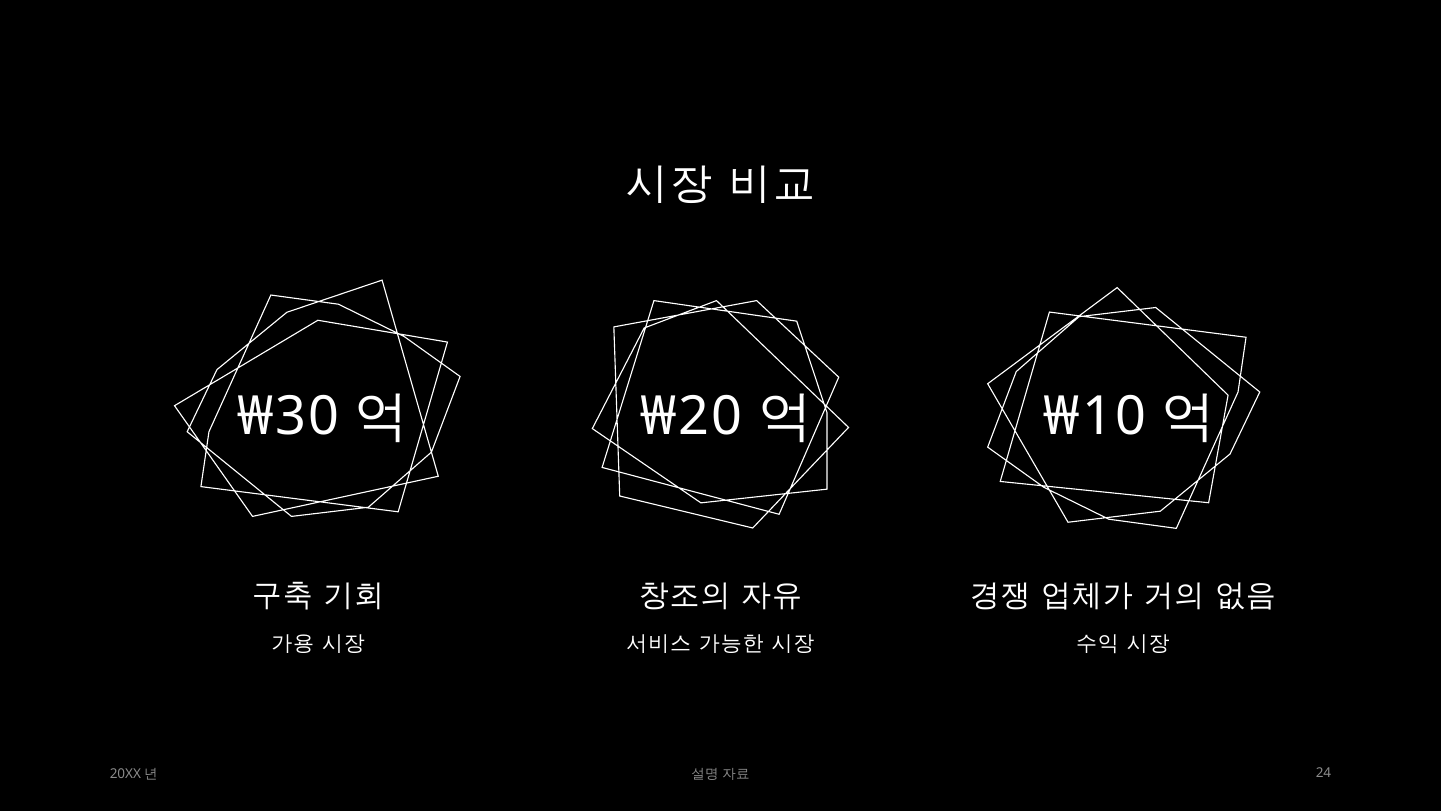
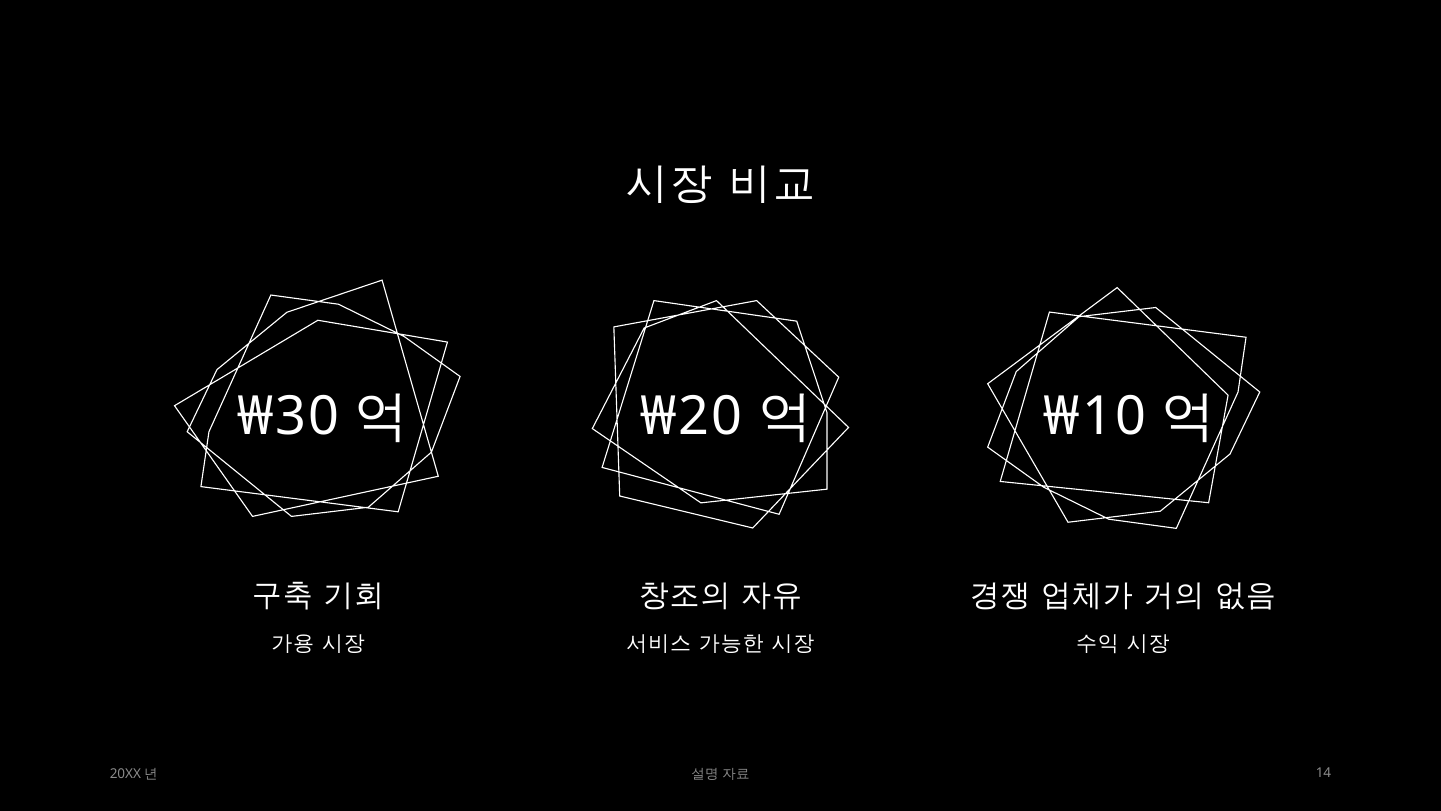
24: 24 -> 14 (1323, 773)
